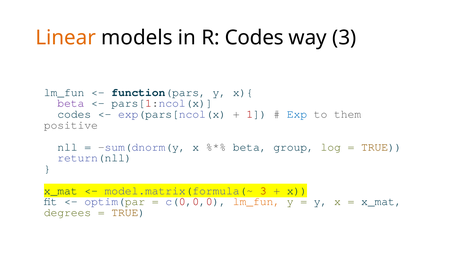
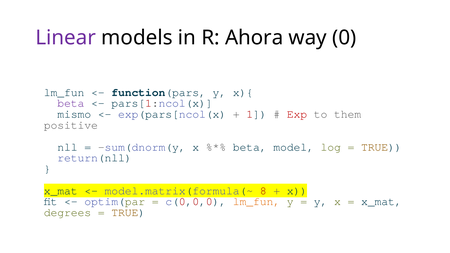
Linear colour: orange -> purple (66, 38)
R Codes: Codes -> Ahora (254, 38)
way 3: 3 -> 0 (344, 38)
codes: codes -> mismo (74, 114)
Exp colour: blue -> red (297, 114)
group: group -> model (294, 147)
model.matrix(formula(~ 3: 3 -> 8 (263, 191)
